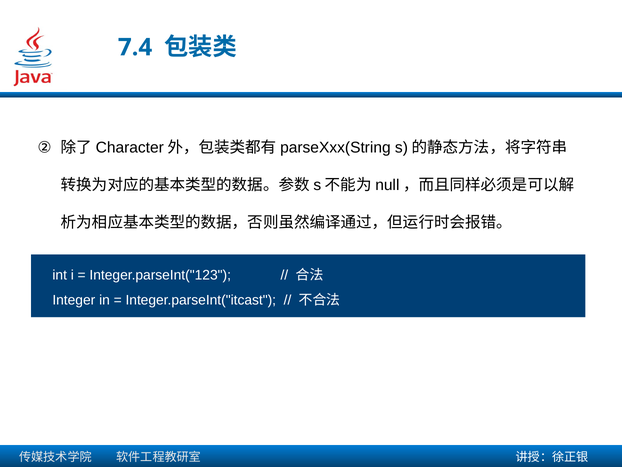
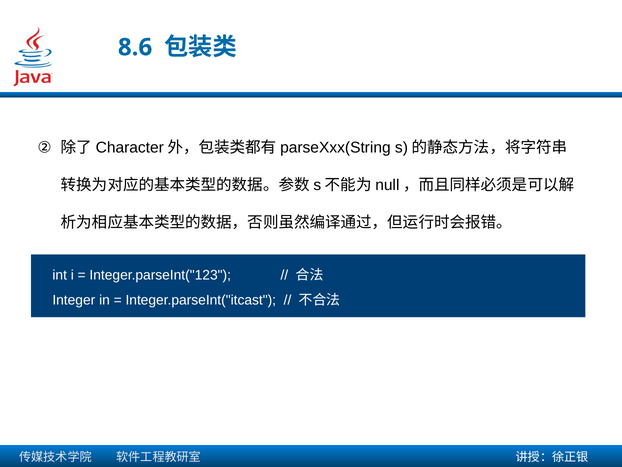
7.4: 7.4 -> 8.6 (135, 47)
